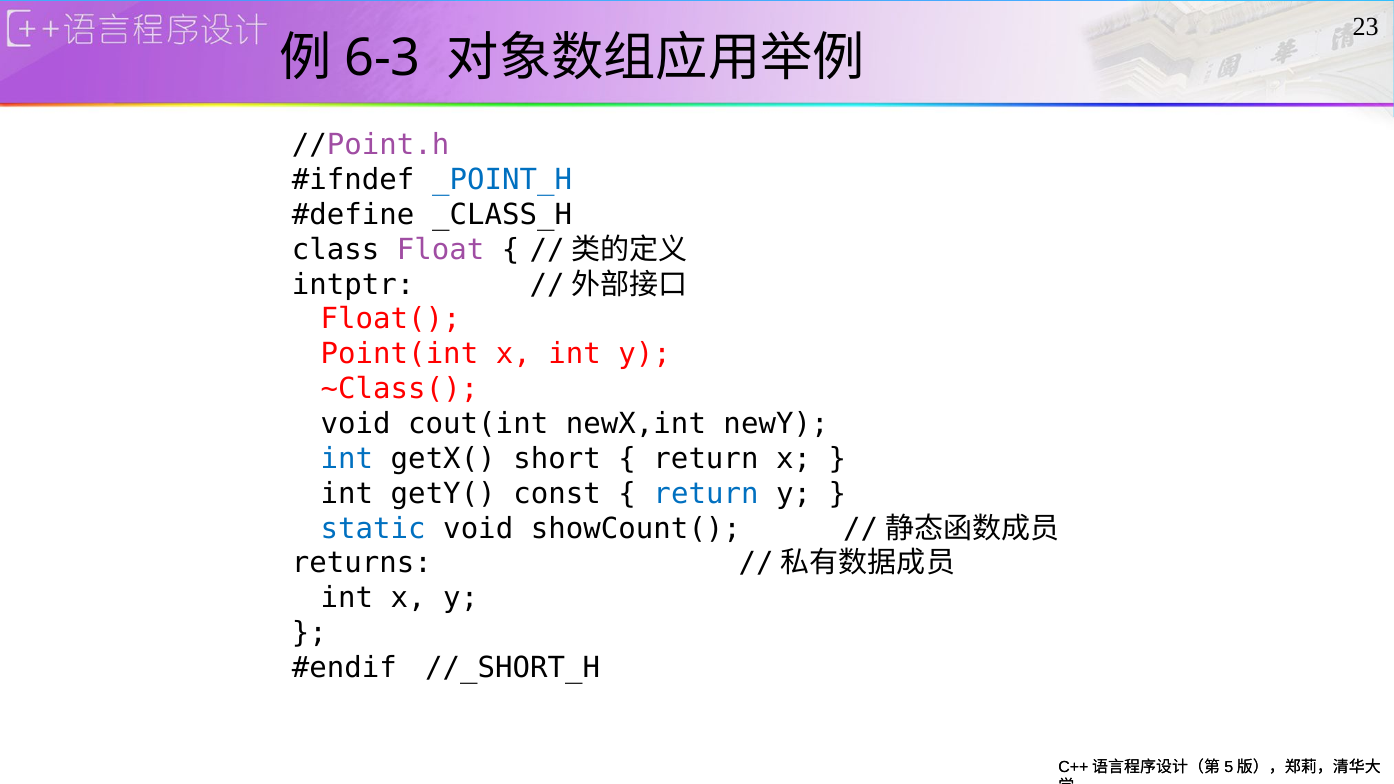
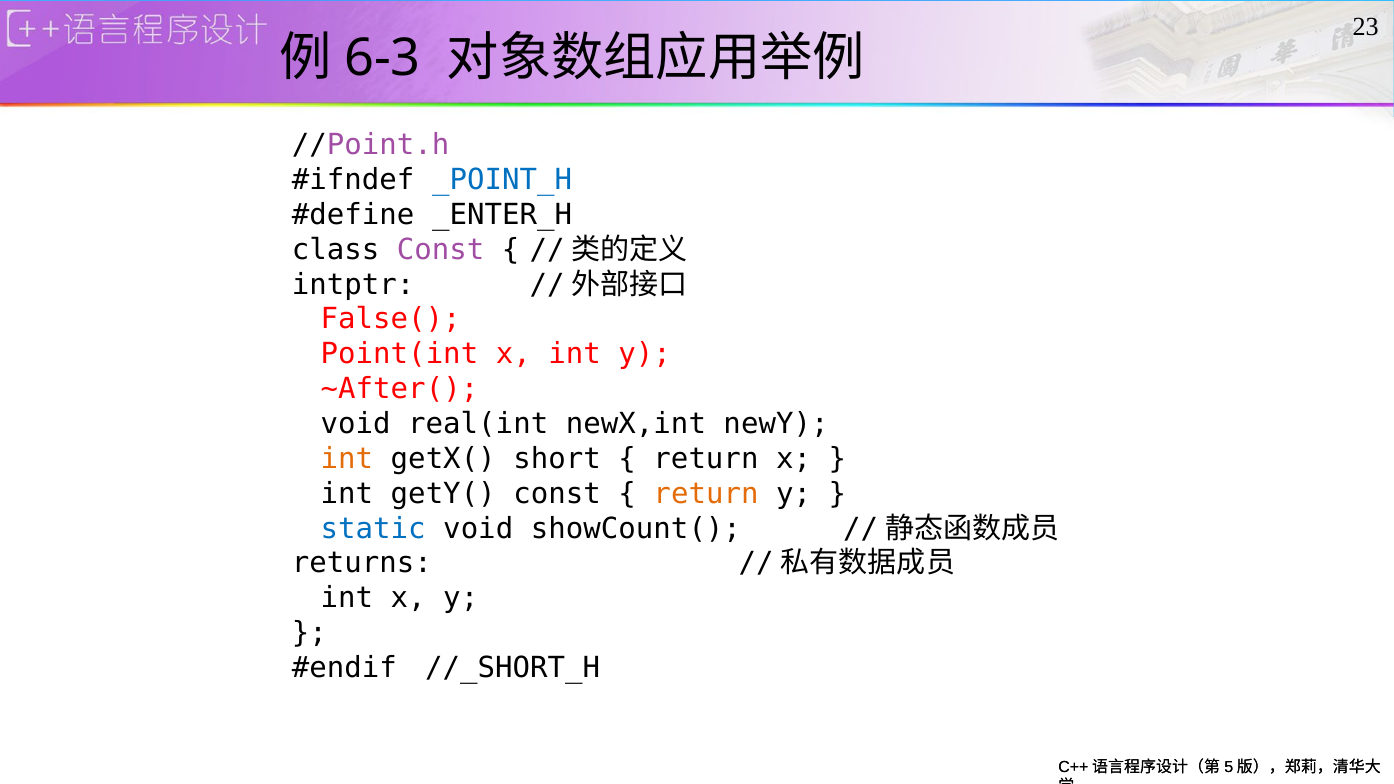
_CLASS_H: _CLASS_H -> _ENTER_H (502, 215)
class Float: Float -> Const (441, 250)
Float(: Float( -> False( (391, 319)
~Class(: ~Class( -> ~After( (399, 389)
cout(int: cout(int -> real(int (478, 424)
int colour: blue -> orange (347, 459)
return colour: blue -> orange (706, 493)
